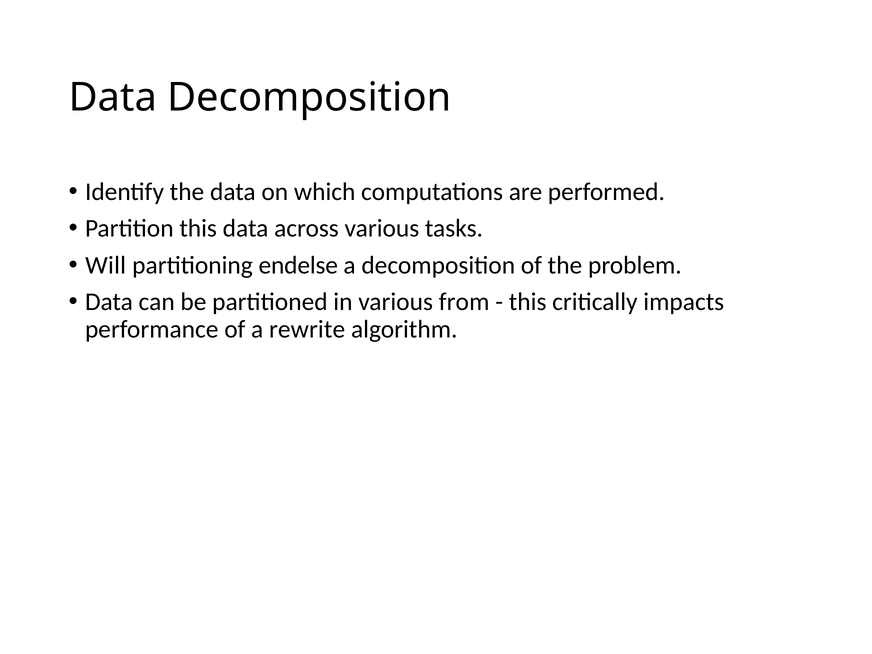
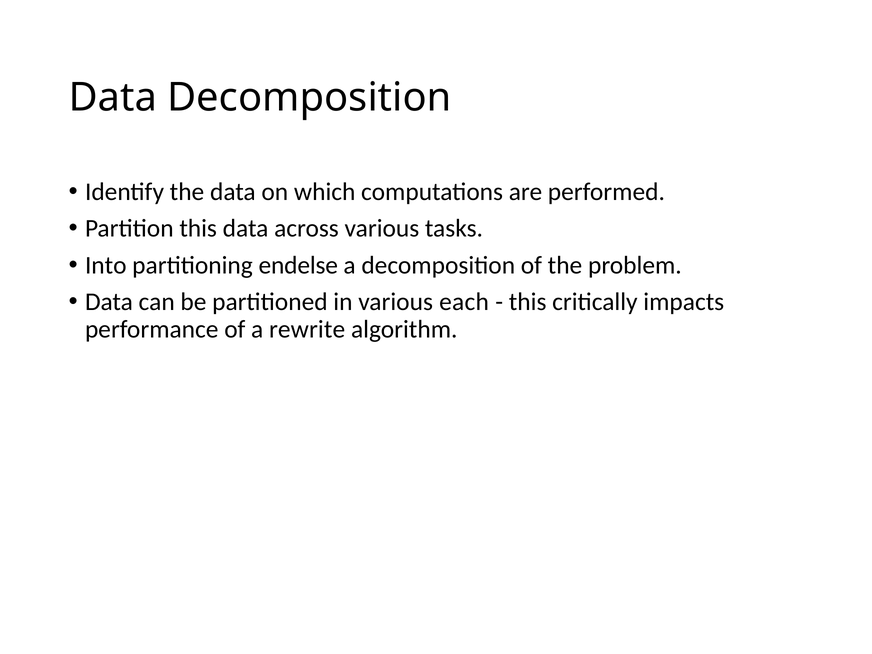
Will: Will -> Into (106, 265)
from: from -> each (464, 302)
